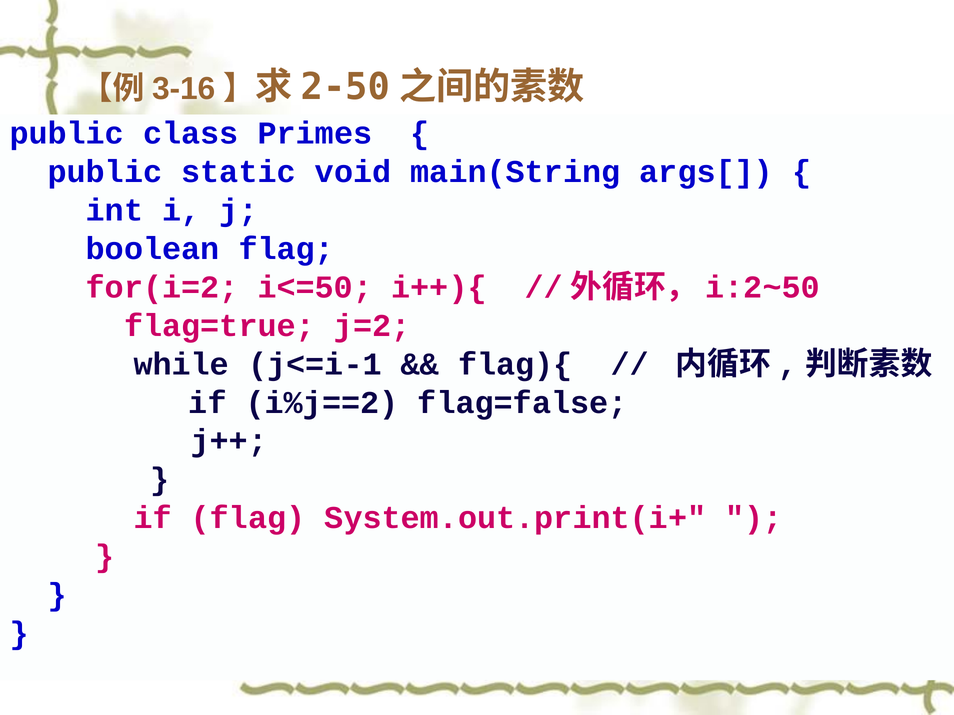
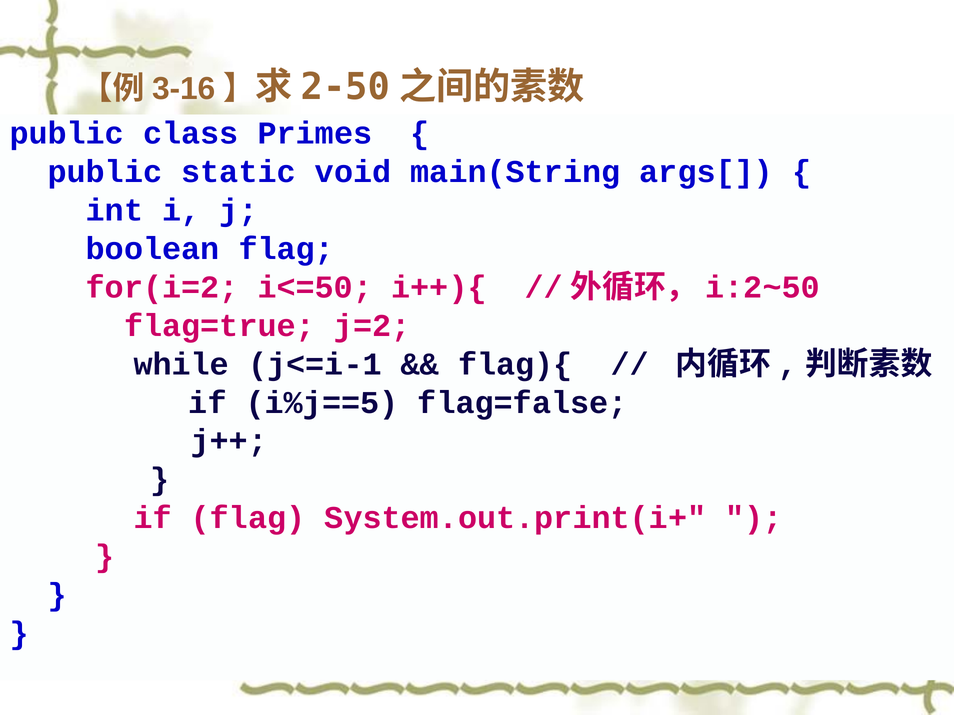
i%j==2: i%j==2 -> i%j==5 (322, 403)
